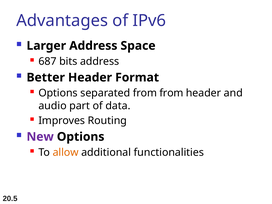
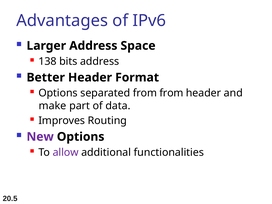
687: 687 -> 138 (47, 61)
audio: audio -> make (52, 106)
allow colour: orange -> purple (66, 152)
